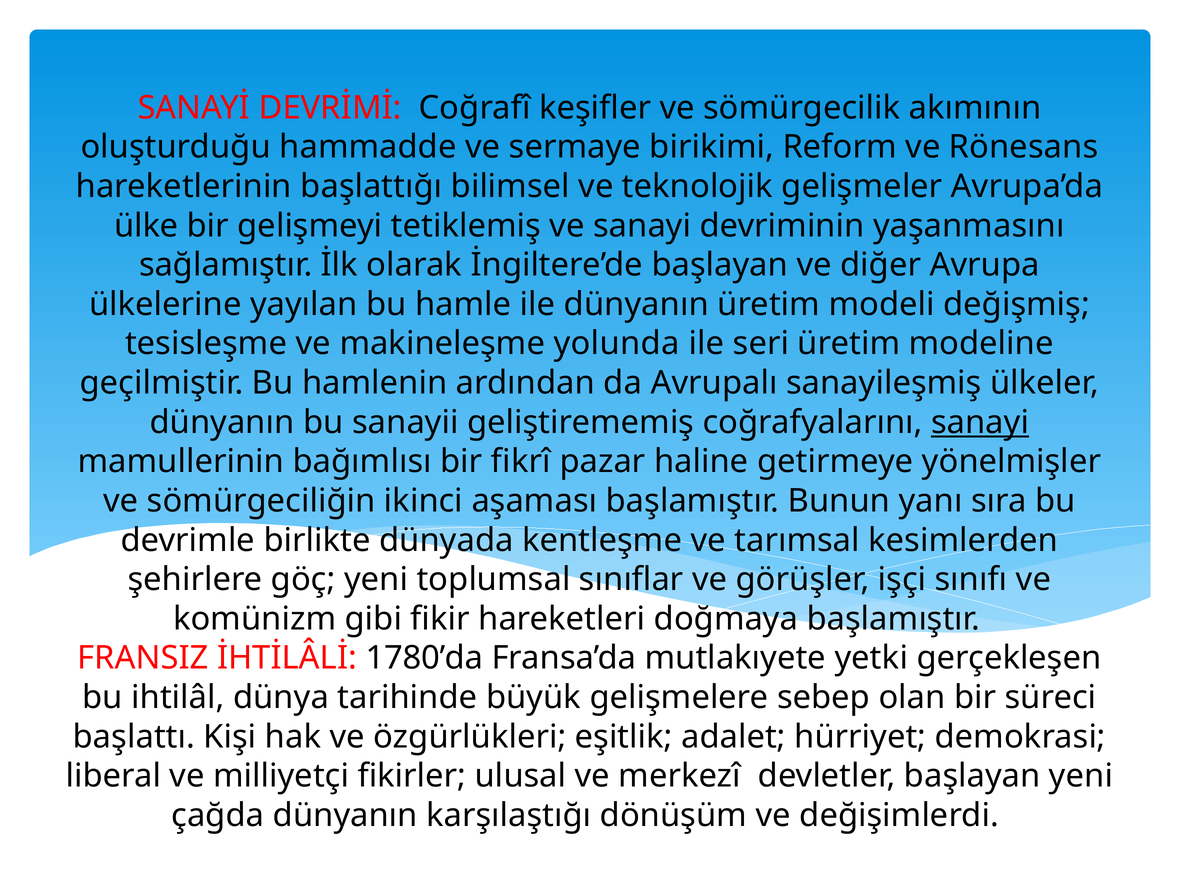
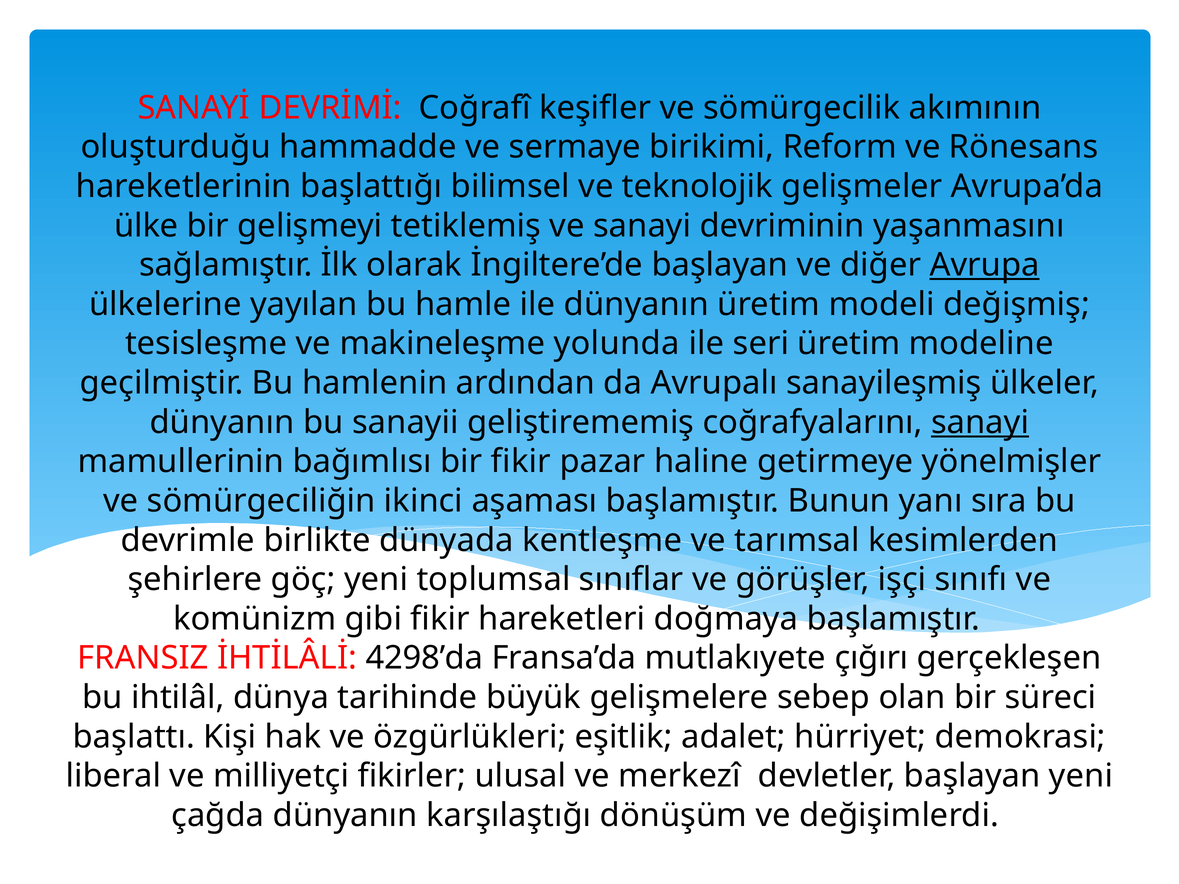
Avrupa underline: none -> present (985, 265)
bir fikrî: fikrî -> fikir (521, 462)
1780’da: 1780’da -> 4298’da (424, 658)
yetki: yetki -> çığırı (871, 658)
